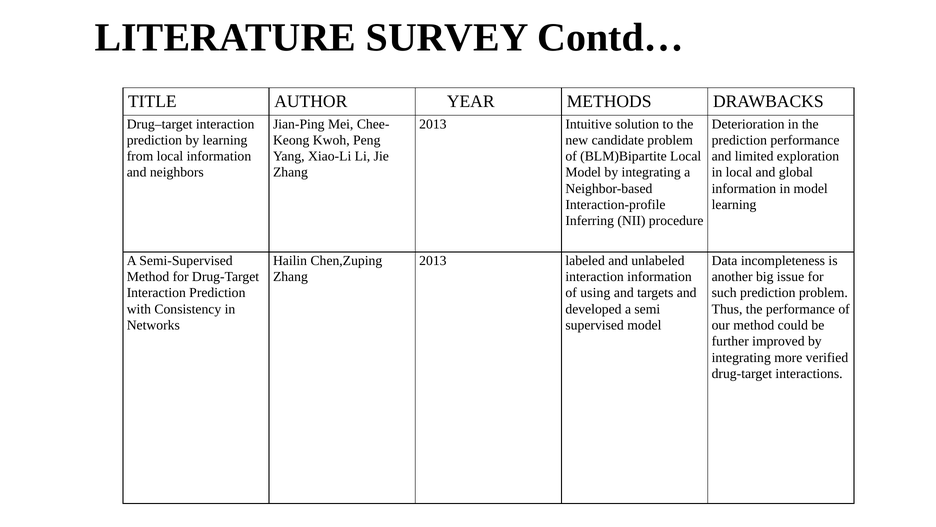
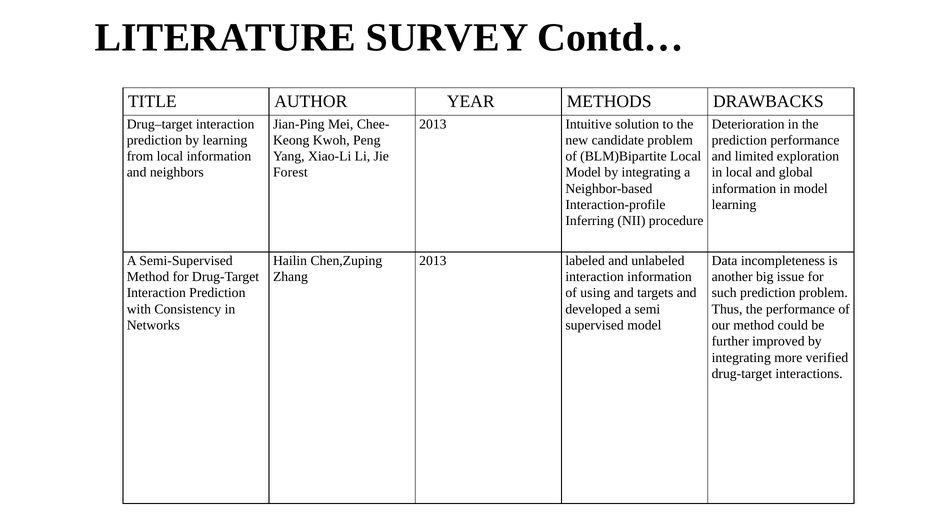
Zhang: Zhang -> Forest (290, 172)
